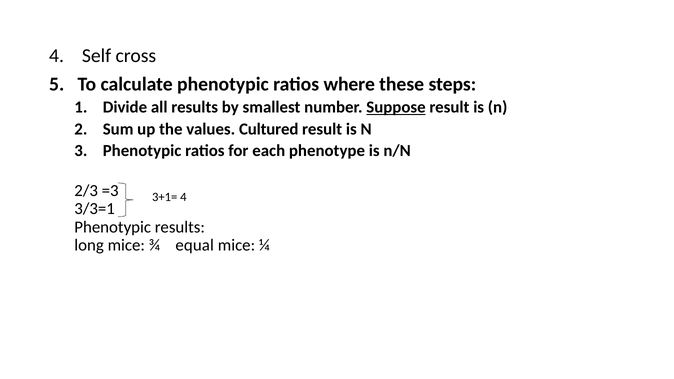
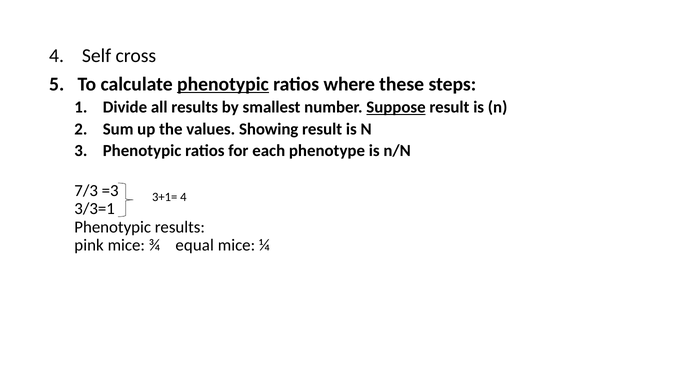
phenotypic underline: none -> present (223, 84)
Cultured: Cultured -> Showing (269, 129)
2/3: 2/3 -> 7/3 (86, 191)
long: long -> pink (89, 245)
